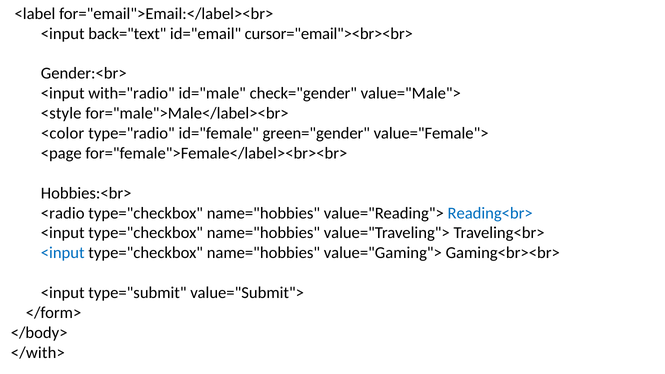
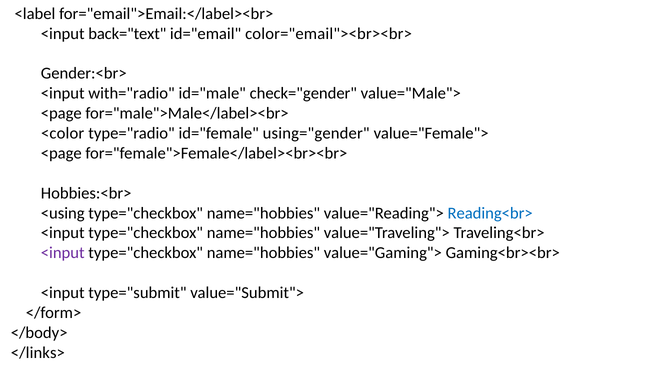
cursor="email"><br><br>: cursor="email"><br><br> -> color="email"><br><br> (329, 34)
<style: <style -> <page (61, 113)
green="gender: green="gender -> using="gender (316, 133)
<radio: <radio -> <using (63, 213)
<input colour: blue -> purple (63, 253)
</with>: </with> -> </links> (38, 353)
